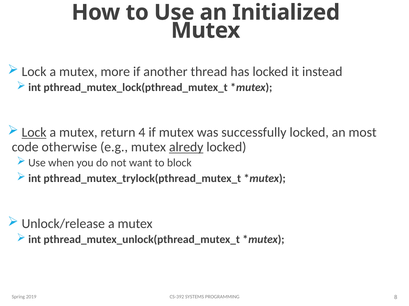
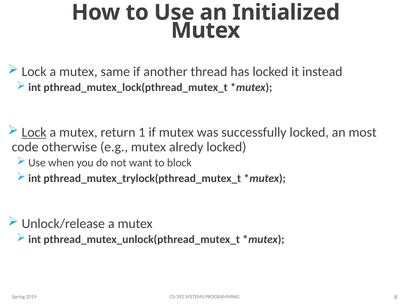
more: more -> same (115, 72)
4: 4 -> 1 (142, 133)
alredy underline: present -> none (186, 148)
